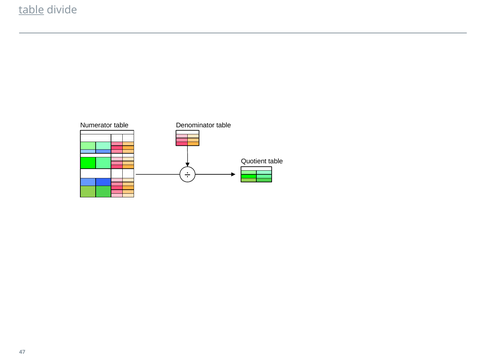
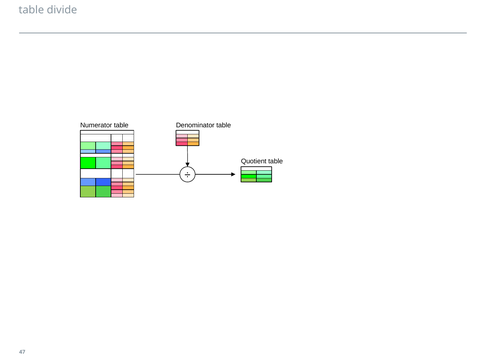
table underline: present -> none (31, 10)
